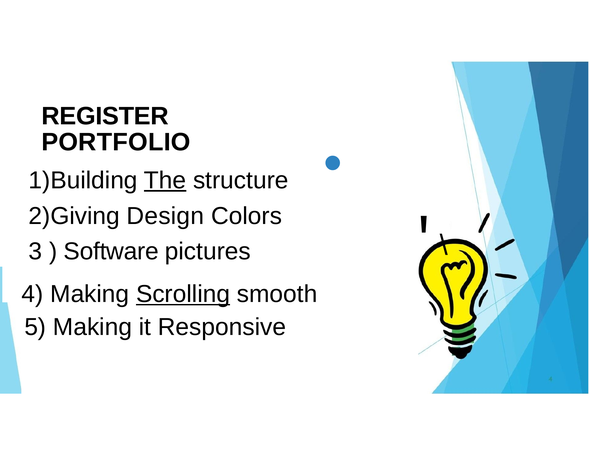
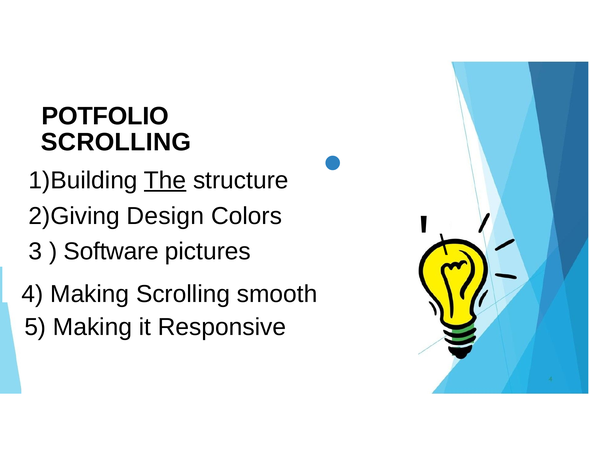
REGISTER: REGISTER -> POTFOLIO (105, 116)
PORTFOLIO: PORTFOLIO -> SCROLLING (116, 142)
Scrolling underline: present -> none (183, 294)
